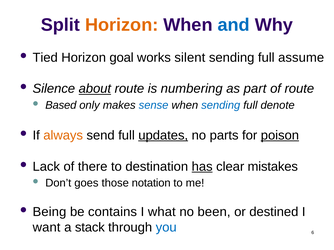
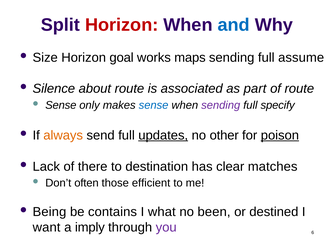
Horizon colour: orange -> red (122, 25)
Tied: Tied -> Size (45, 58)
silent: silent -> maps (190, 58)
about underline: present -> none (95, 89)
numbering: numbering -> associated (192, 89)
Based: Based -> Sense (61, 105)
sending colour: blue -> purple (221, 105)
denote: denote -> specify (278, 105)
parts: parts -> other (224, 136)
has underline: present -> none (202, 167)
mistakes: mistakes -> matches (273, 167)
goes: goes -> often (86, 183)
notation: notation -> efficient (151, 183)
stack: stack -> imply (90, 228)
you colour: blue -> purple (166, 228)
